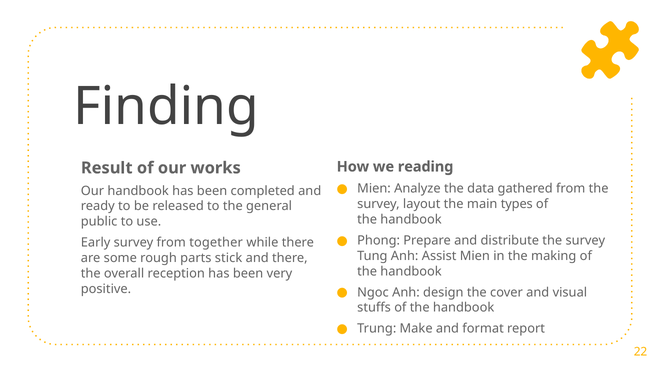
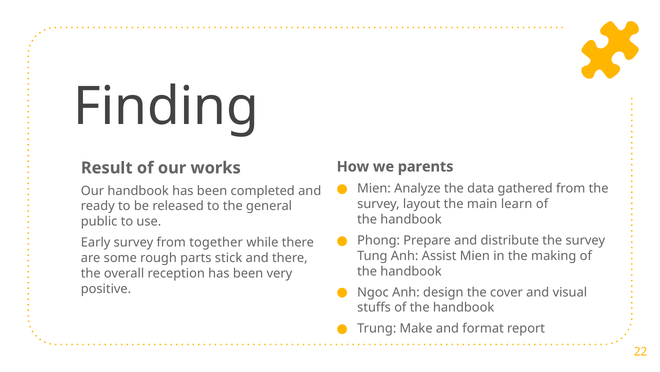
reading: reading -> parents (426, 166)
types: types -> learn (517, 204)
